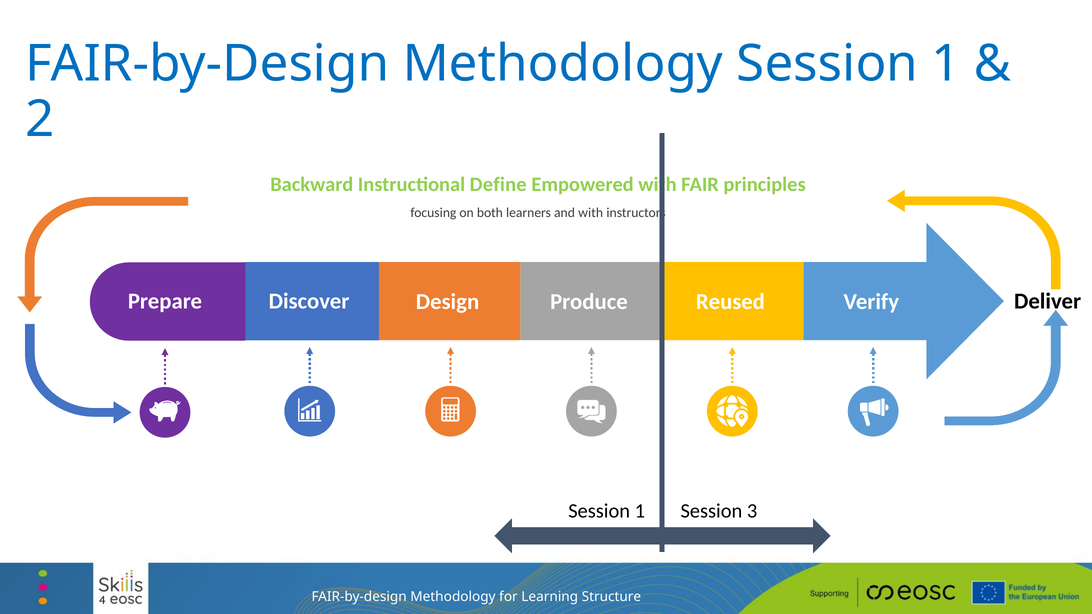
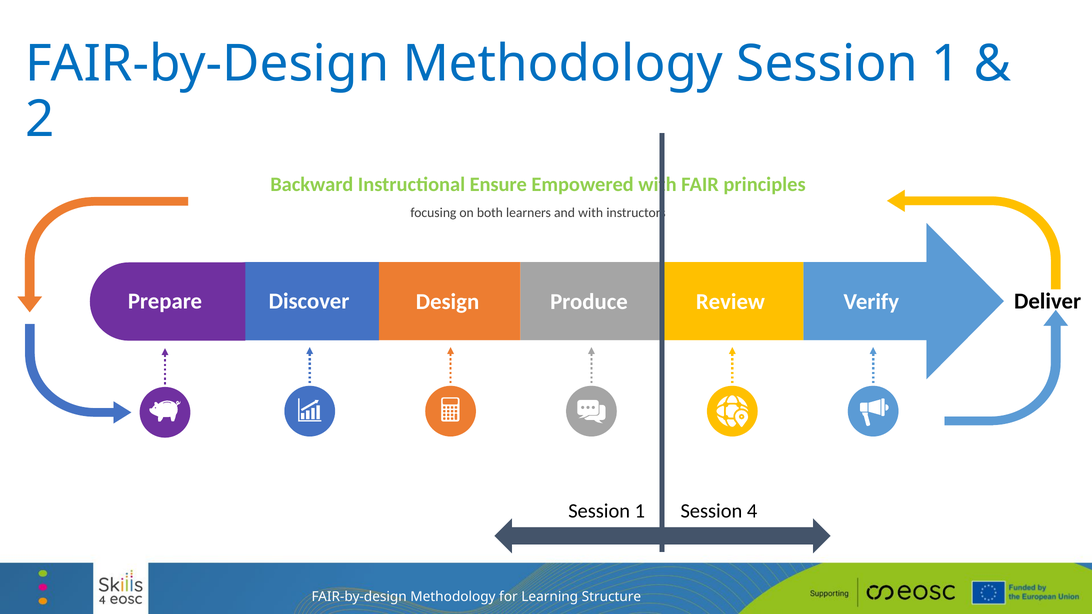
Define: Define -> Ensure (498, 184)
Reused: Reused -> Review (730, 302)
3: 3 -> 4 (752, 511)
